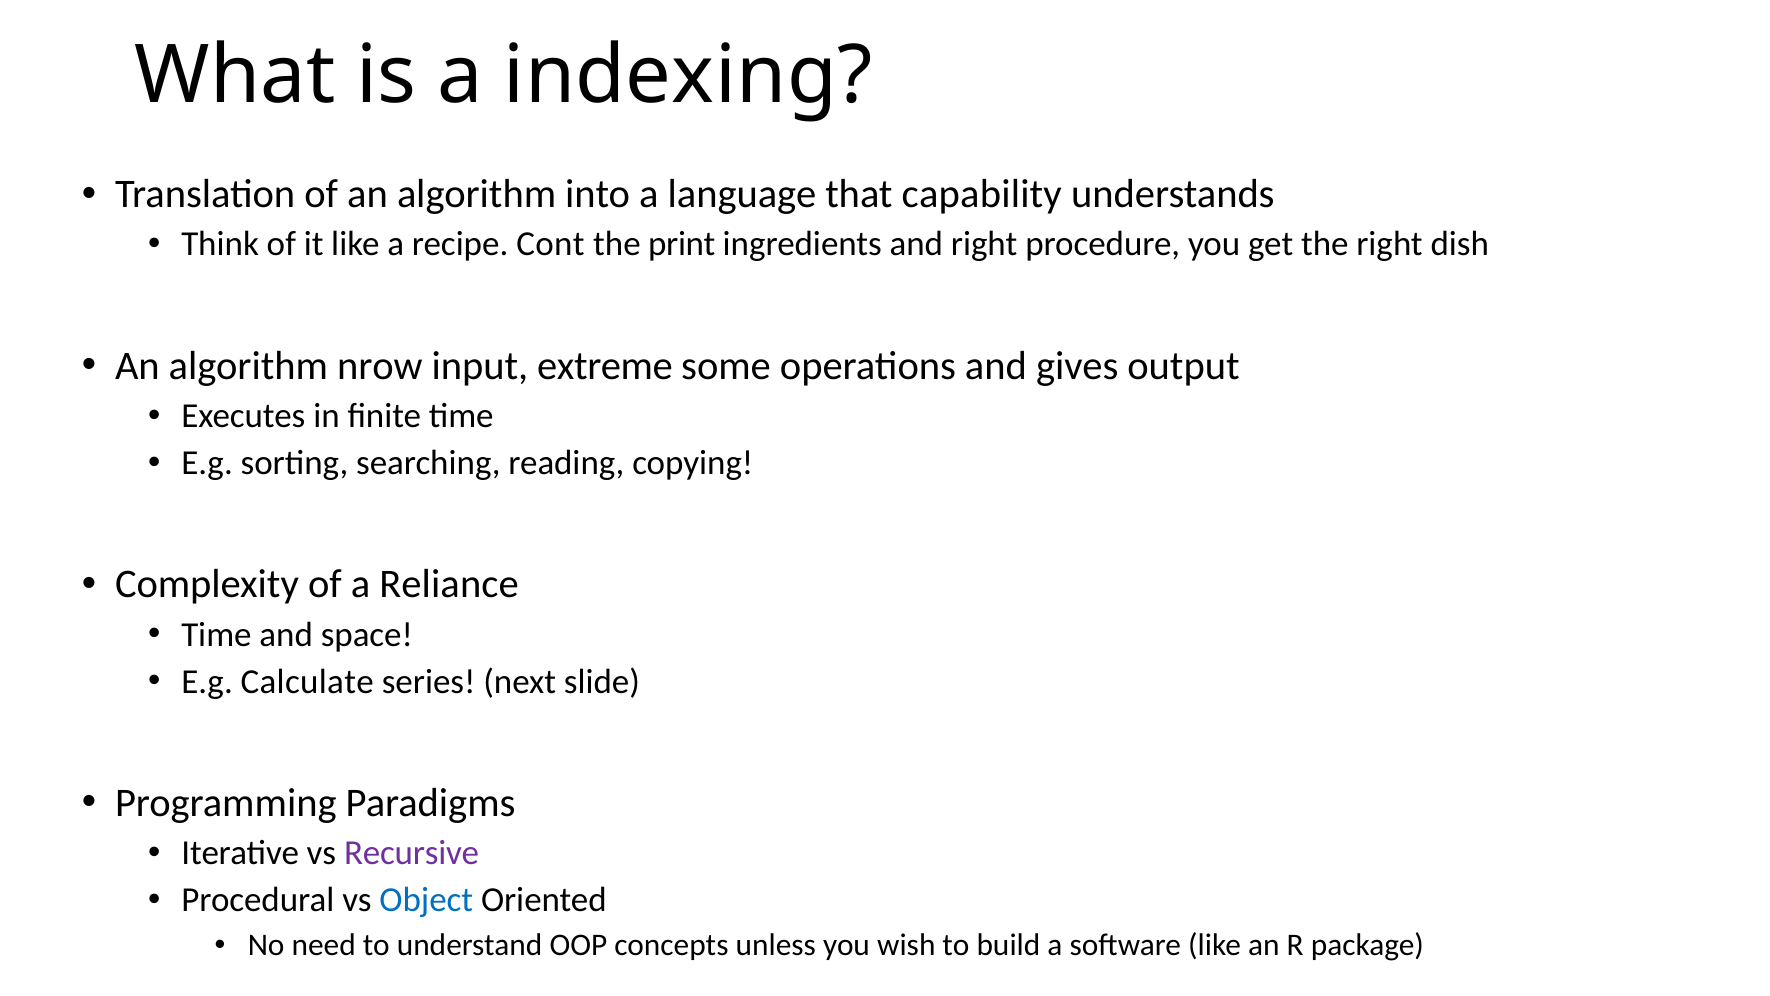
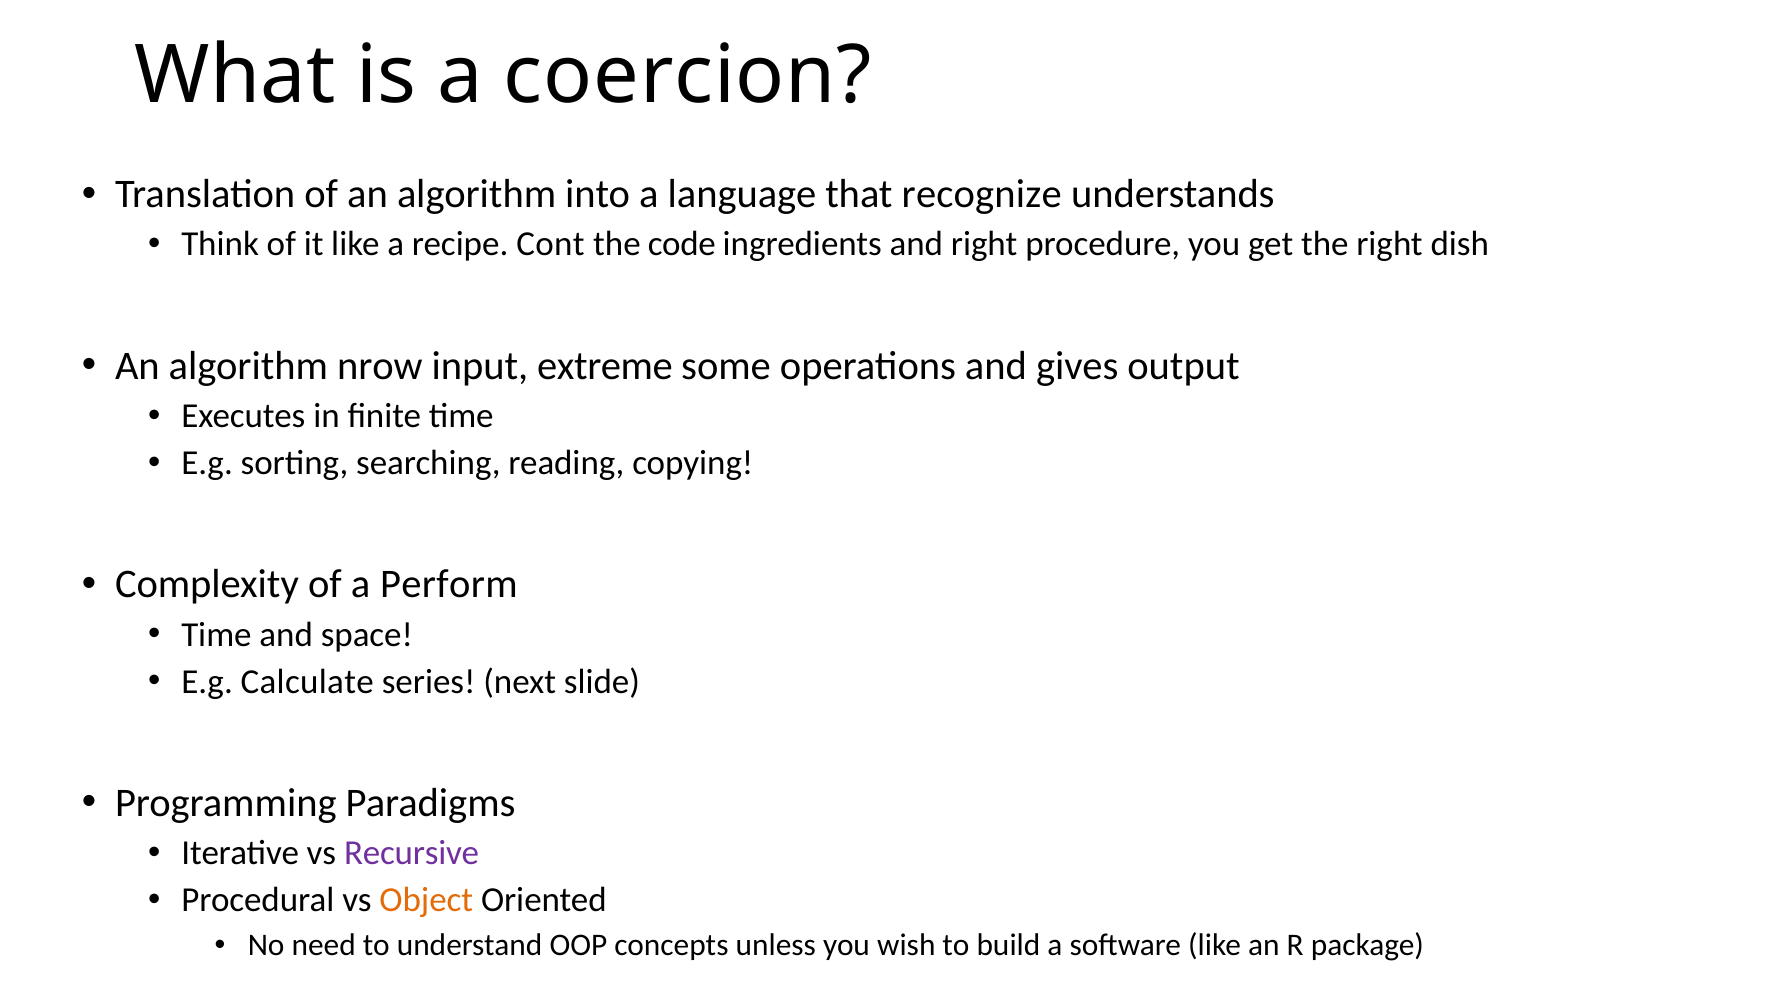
indexing: indexing -> coercion (688, 76)
capability: capability -> recognize (982, 194)
print: print -> code (682, 244)
Reliance: Reliance -> Perform (449, 584)
Object colour: blue -> orange (426, 900)
